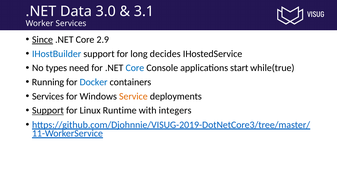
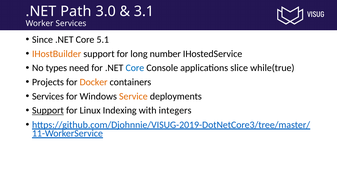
Data: Data -> Path (76, 11)
Since underline: present -> none (42, 40)
2.9: 2.9 -> 5.1 (103, 40)
IHostBuilder colour: blue -> orange (57, 54)
decides: decides -> number (165, 54)
start: start -> slice (239, 68)
Running: Running -> Projects (48, 82)
Docker colour: blue -> orange (94, 82)
Runtime: Runtime -> Indexing (120, 110)
